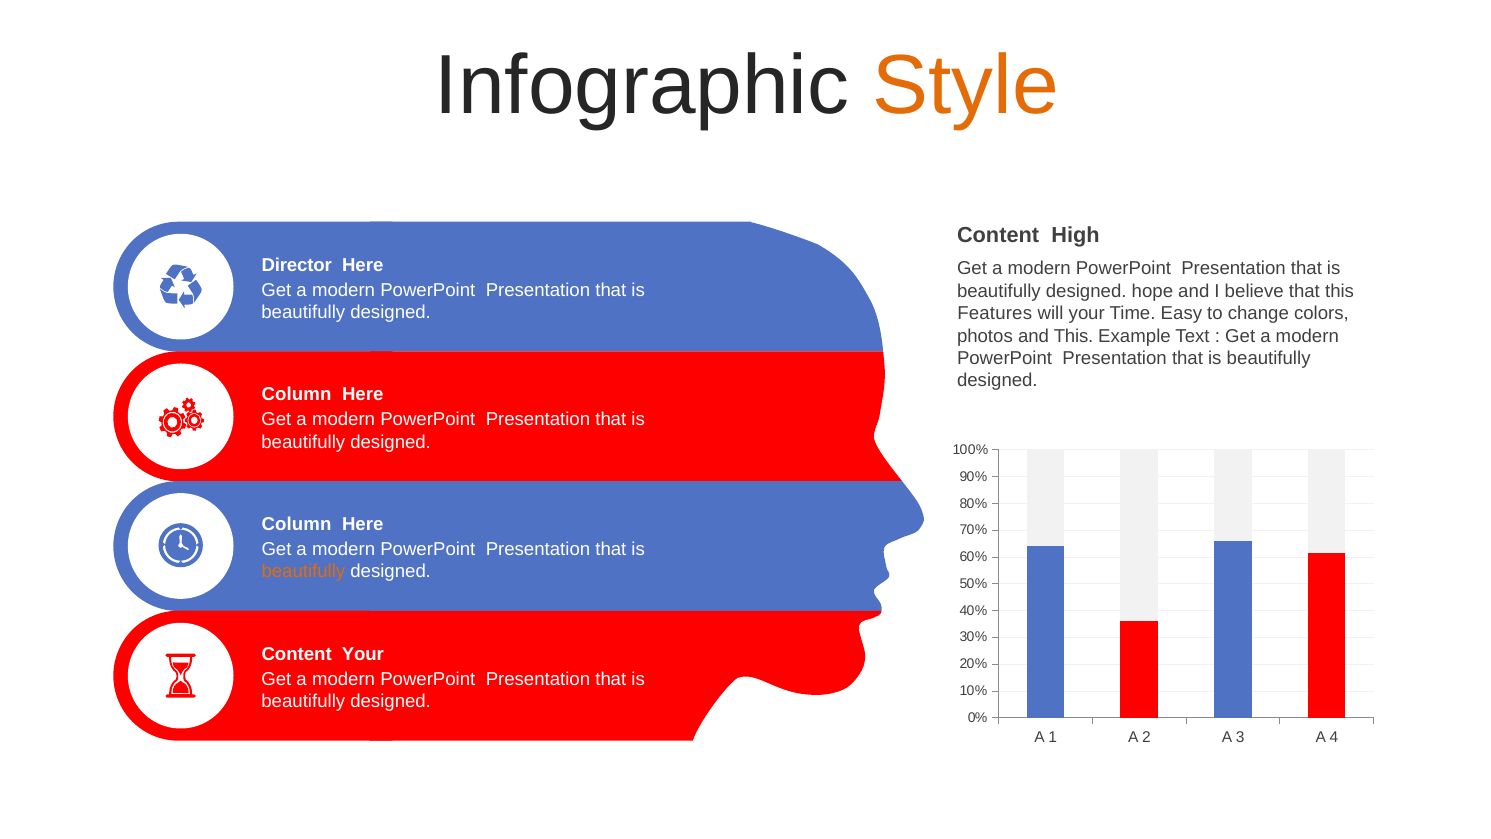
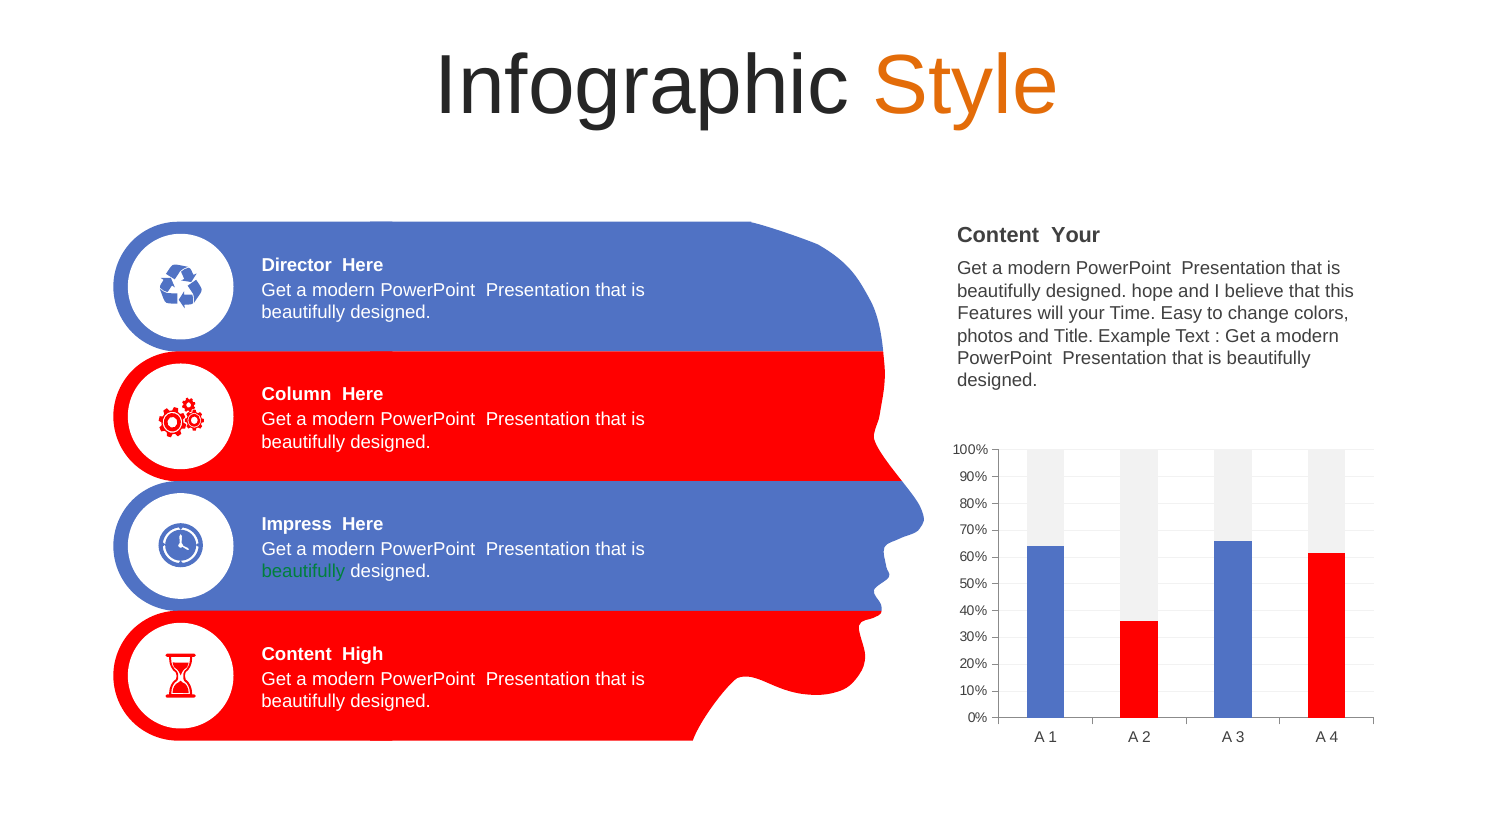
Content High: High -> Your (1076, 235)
and This: This -> Title (1074, 336)
Column: Column -> Impress (297, 524)
beautifully colour: orange -> green (303, 571)
Content Your: Your -> High (363, 654)
